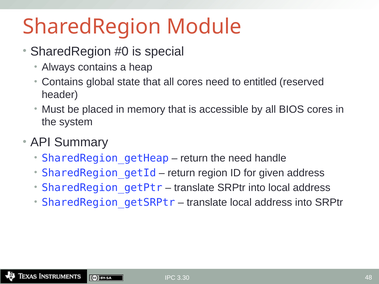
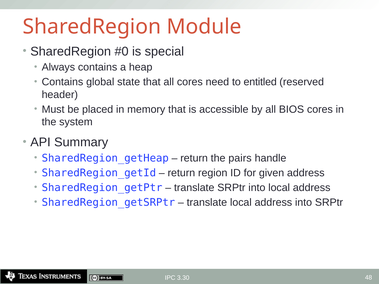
the need: need -> pairs (240, 158)
